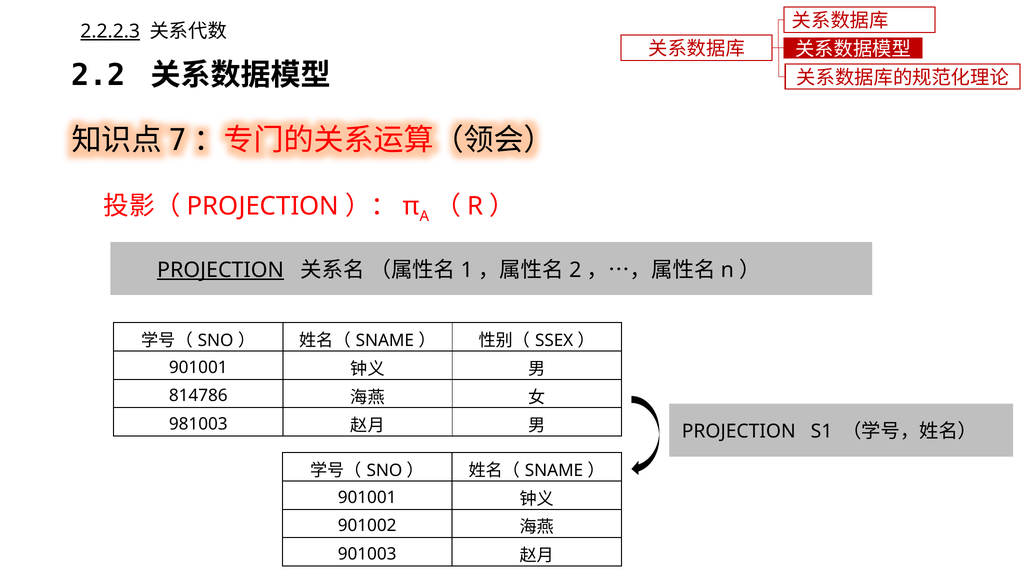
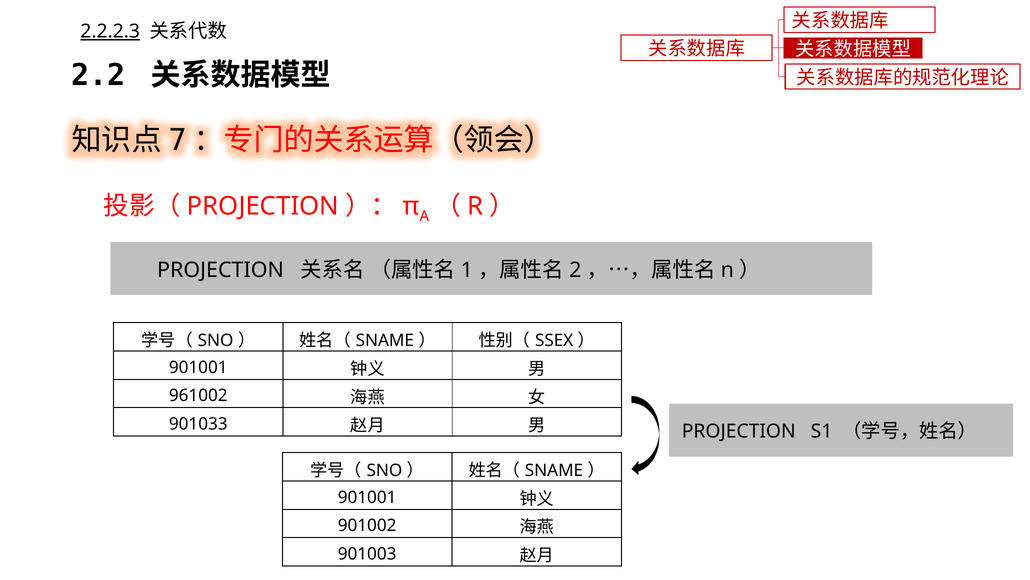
PROJECTION underline: present -> none (220, 270)
814786: 814786 -> 961002 (198, 395)
981003: 981003 -> 901033 (198, 424)
